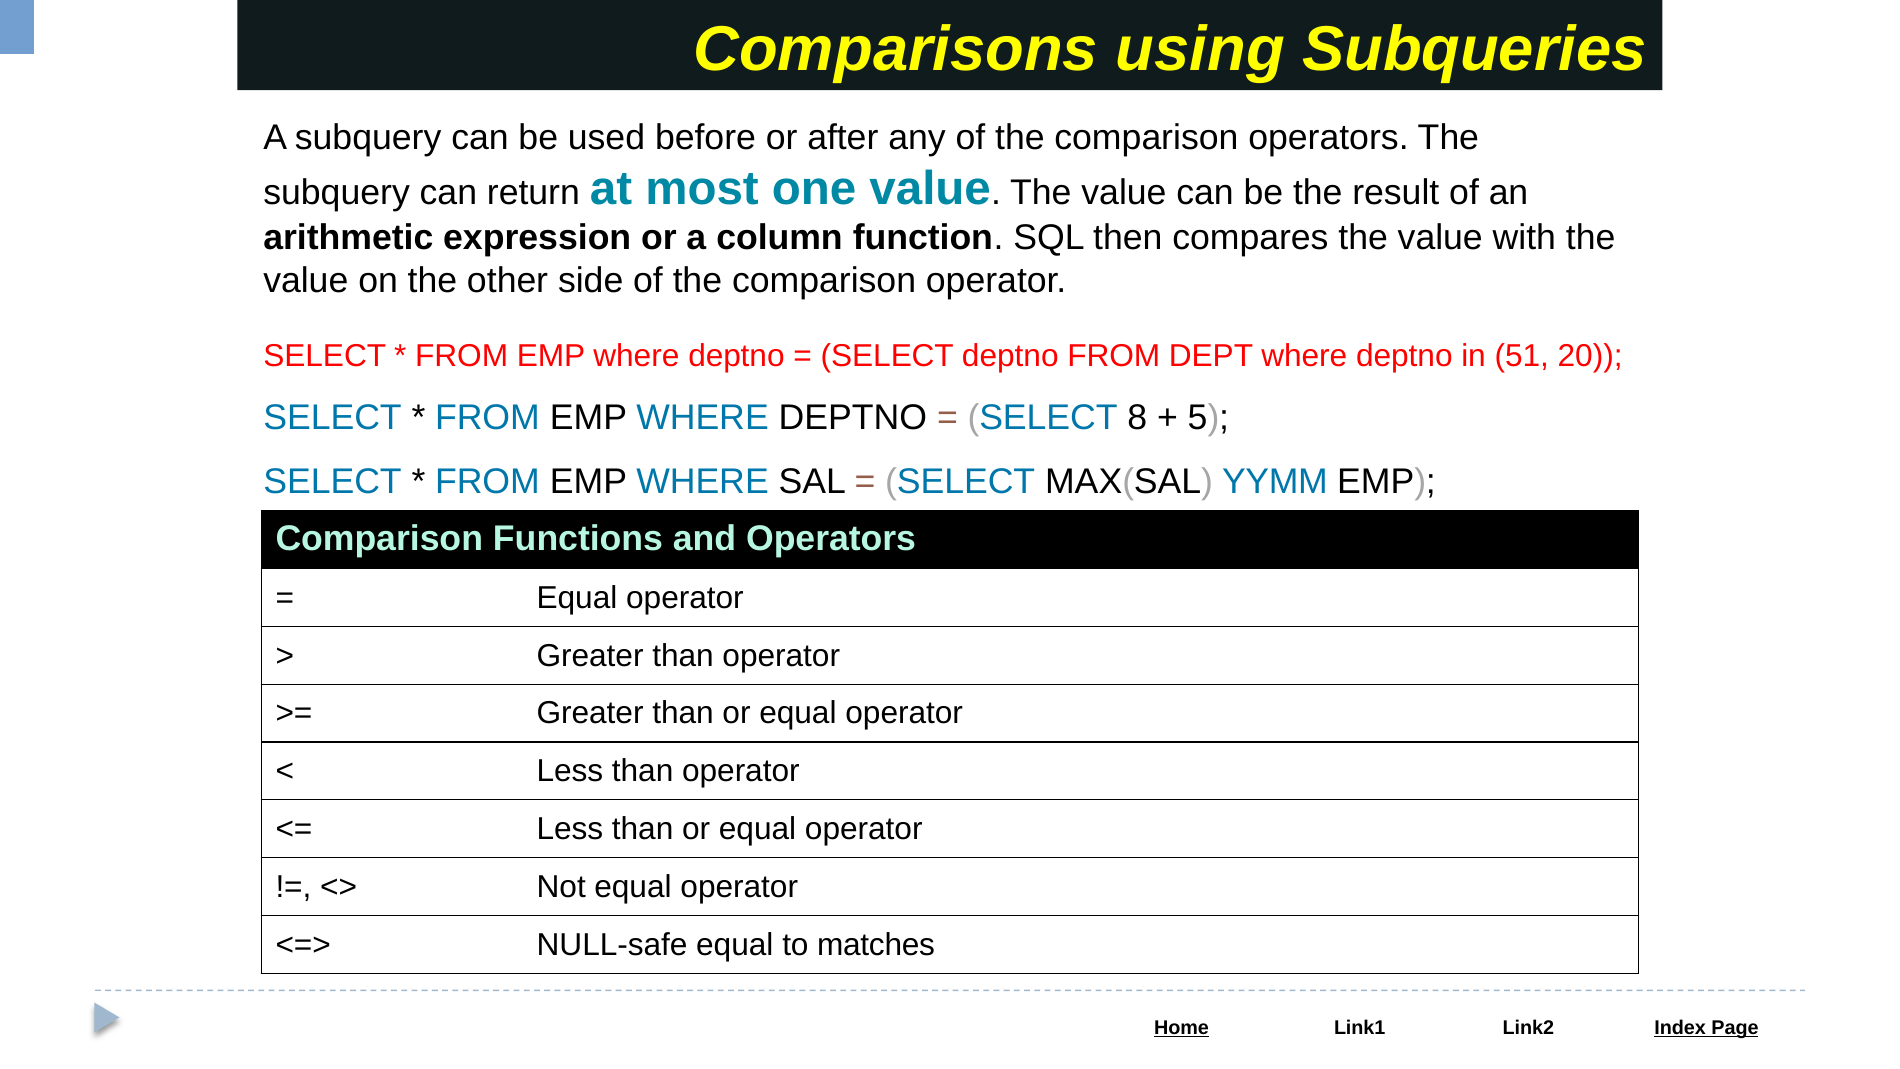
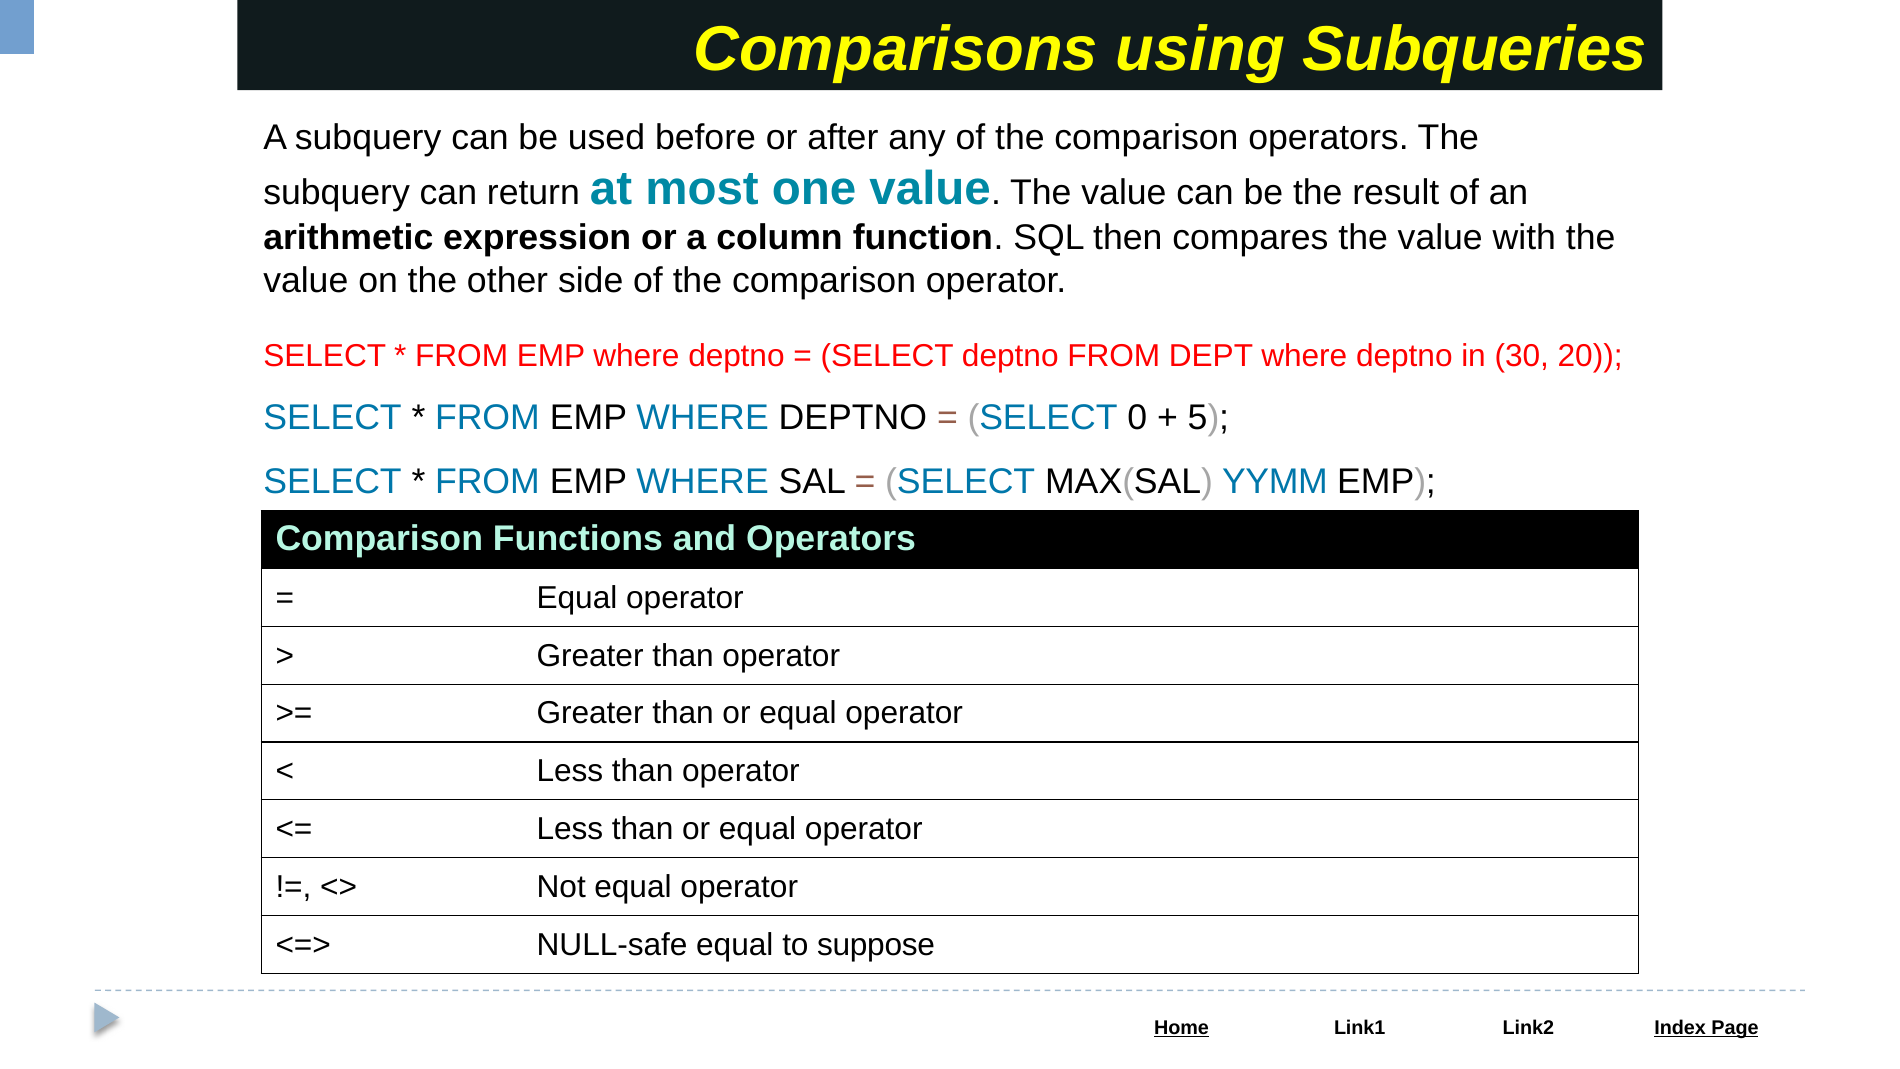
51: 51 -> 30 (1522, 356)
8: 8 -> 0 (1137, 418)
matches: matches -> suppose (876, 944)
